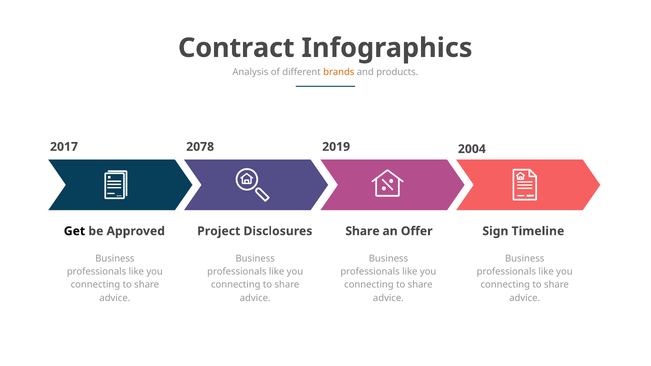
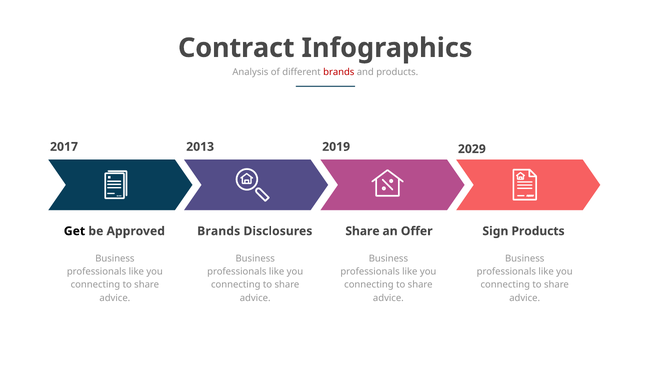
brands colour: orange -> red (339, 72)
2078: 2078 -> 2013 (200, 147)
2004: 2004 -> 2029 (472, 149)
Approved Project: Project -> Brands (219, 231)
Sign Timeline: Timeline -> Products (538, 231)
